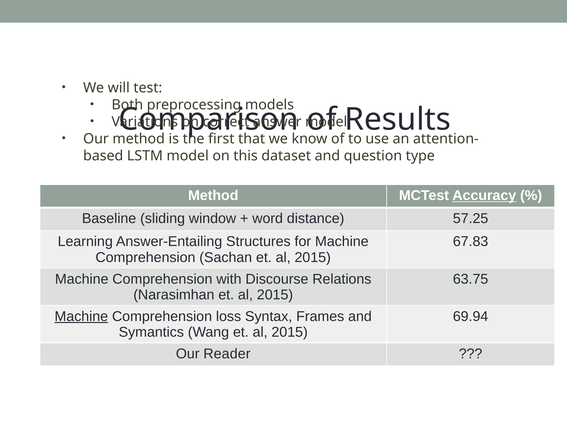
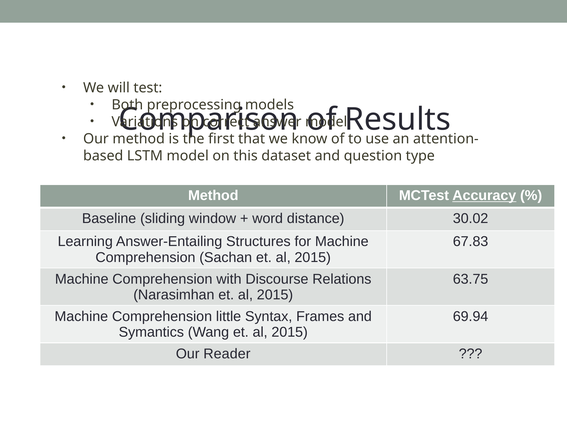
57.25: 57.25 -> 30.02 (471, 219)
Machine underline: present -> none (81, 317)
loss: loss -> little (229, 317)
